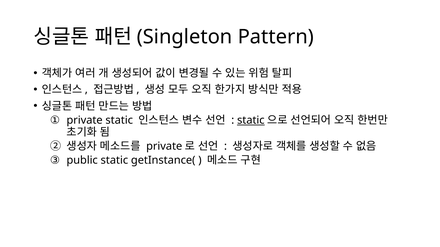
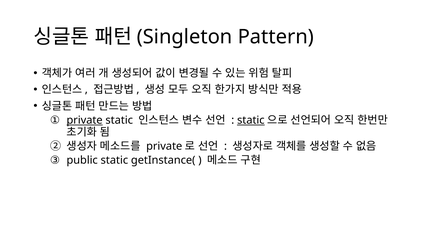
private underline: none -> present (85, 120)
